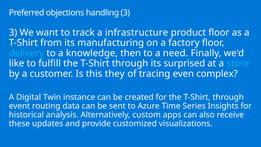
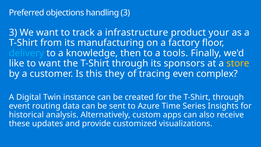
product floor: floor -> your (219, 32)
need: need -> tools (176, 53)
to fulfill: fulfill -> want (50, 63)
surprised: surprised -> sponsors (184, 63)
store colour: light blue -> yellow (238, 63)
